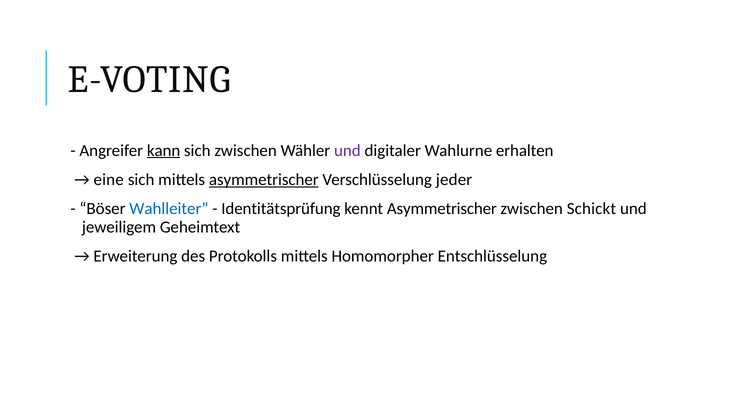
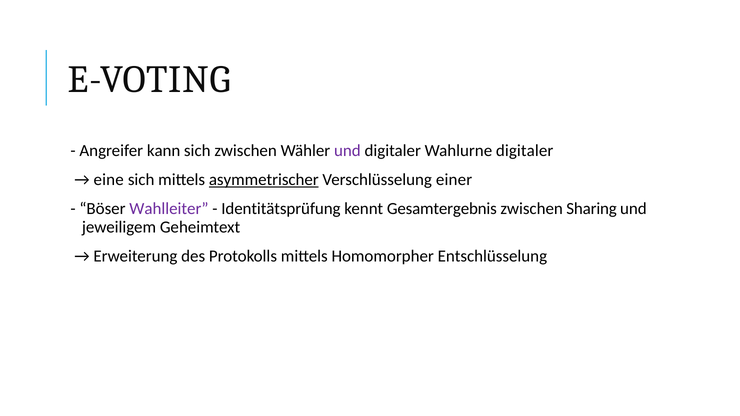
kann underline: present -> none (164, 151)
Wahlurne erhalten: erhalten -> digitaler (525, 151)
jeder: jeder -> einer (454, 180)
Wahlleiter colour: blue -> purple (169, 209)
kennt Asymmetrischer: Asymmetrischer -> Gesamtergebnis (442, 209)
Schickt: Schickt -> Sharing (592, 209)
